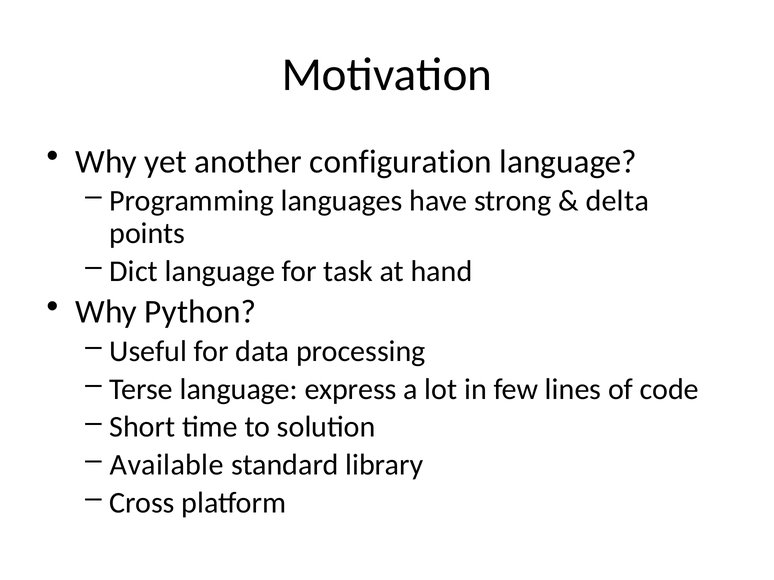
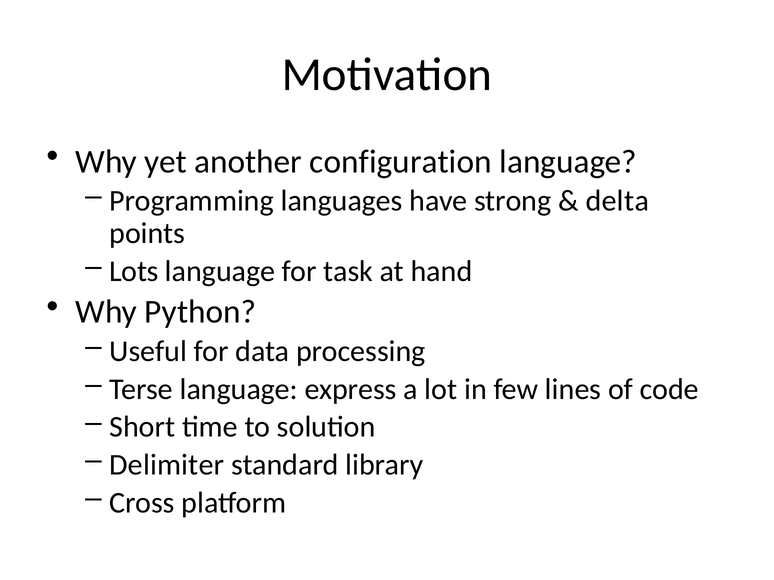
Dict: Dict -> Lots (134, 271)
Available: Available -> Delimiter (167, 465)
